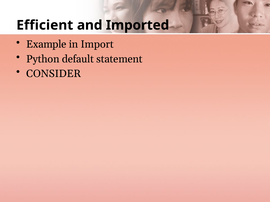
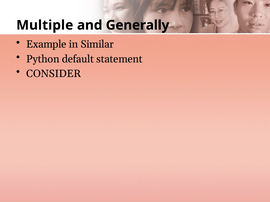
Efficient: Efficient -> Multiple (45, 25)
Imported: Imported -> Generally (138, 25)
Import: Import -> Similar (97, 44)
